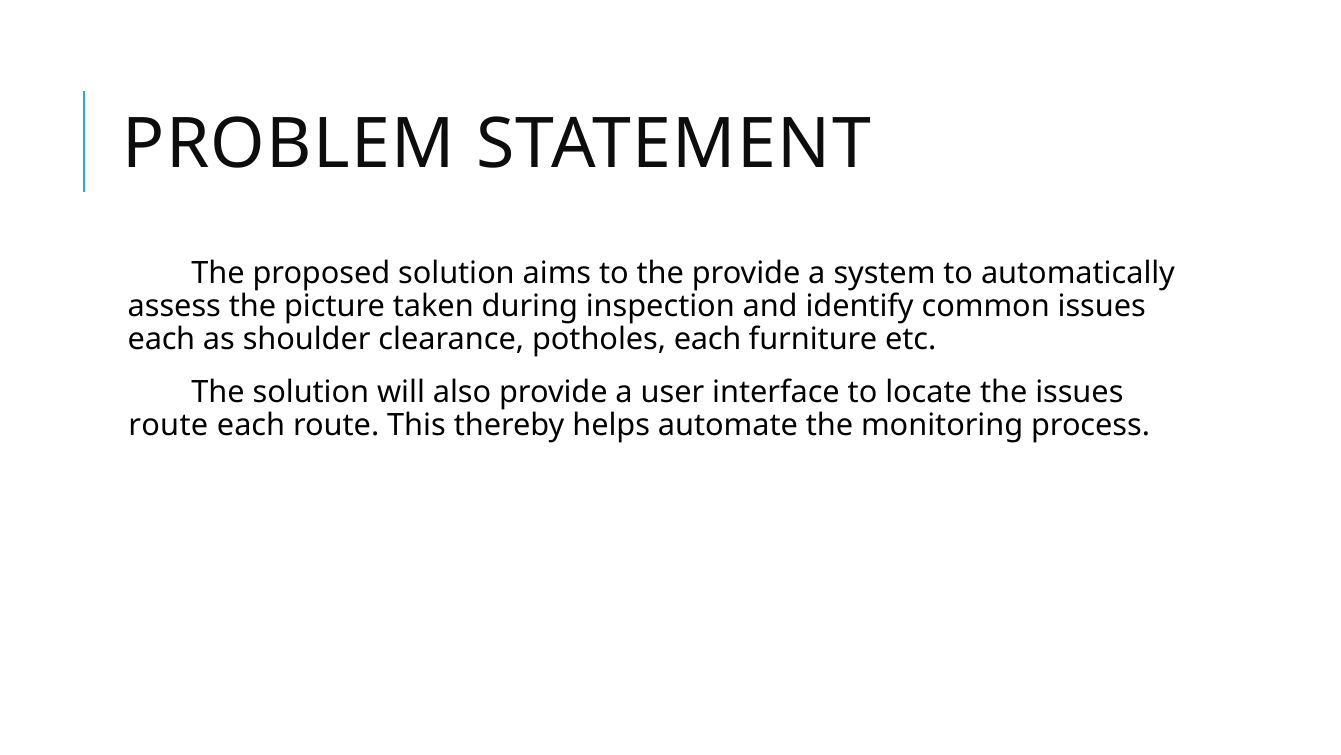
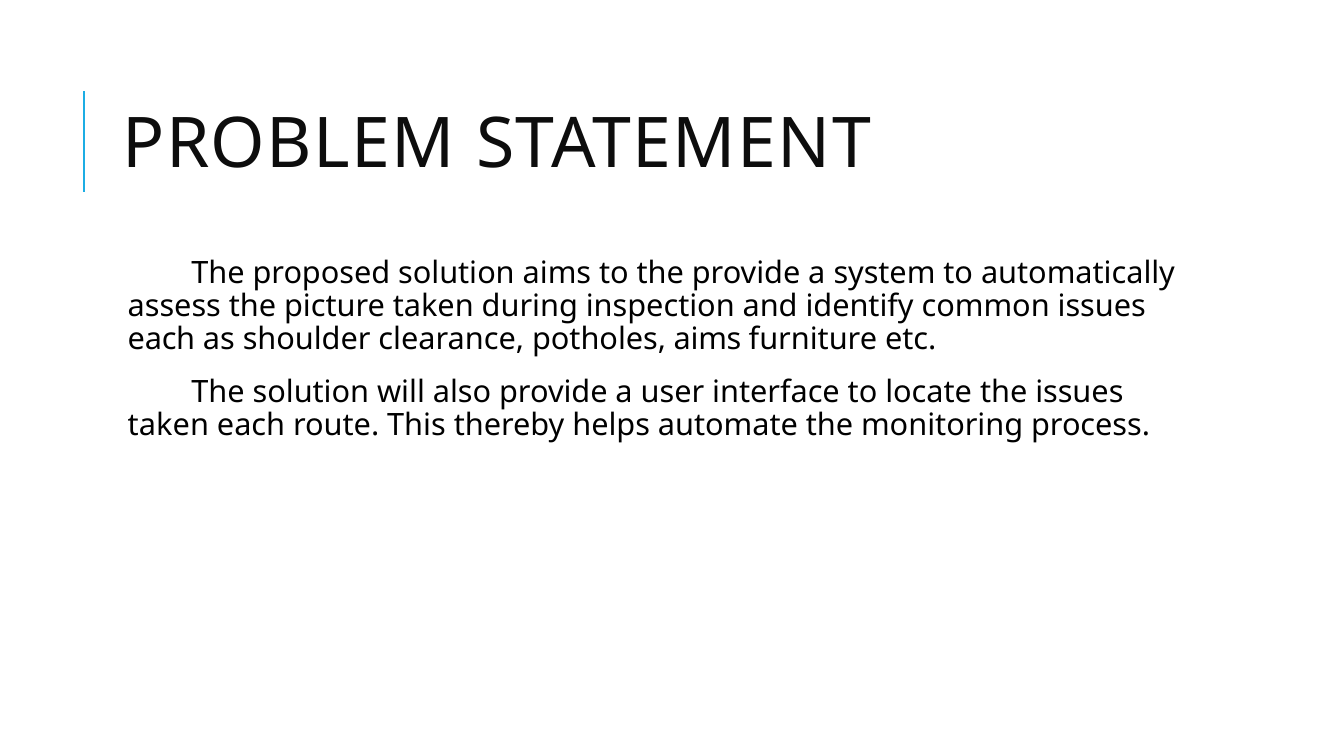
potholes each: each -> aims (708, 339)
route: route -> taken (168, 425)
